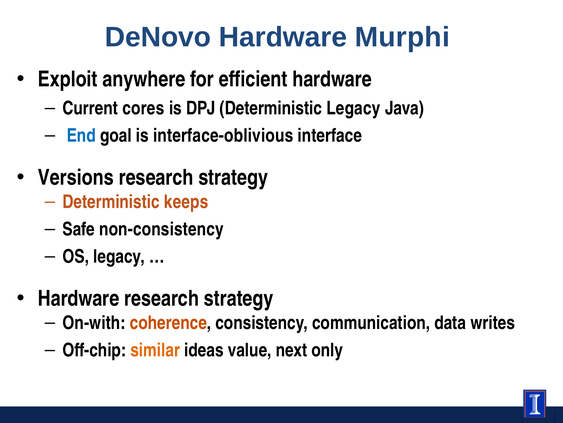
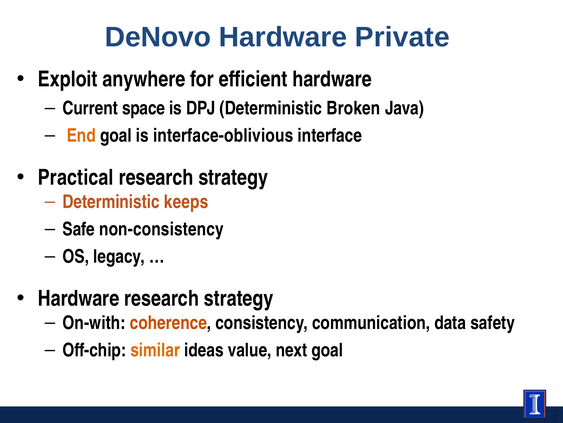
Murphi: Murphi -> Private (402, 37)
cores: cores -> space (144, 108)
Deterministic Legacy: Legacy -> Broken (353, 108)
End colour: blue -> orange (81, 135)
Versions: Versions -> Practical (76, 177)
writes: writes -> safety (493, 322)
next only: only -> goal (327, 350)
